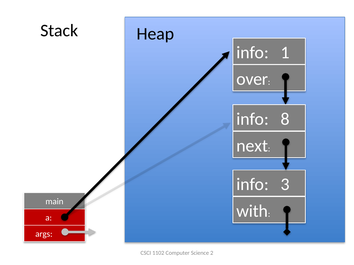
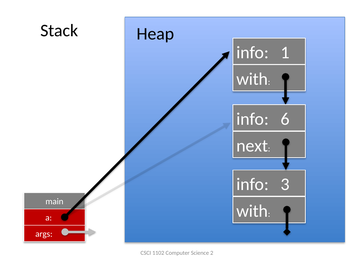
over: over -> with (252, 79)
8: 8 -> 6 (285, 119)
